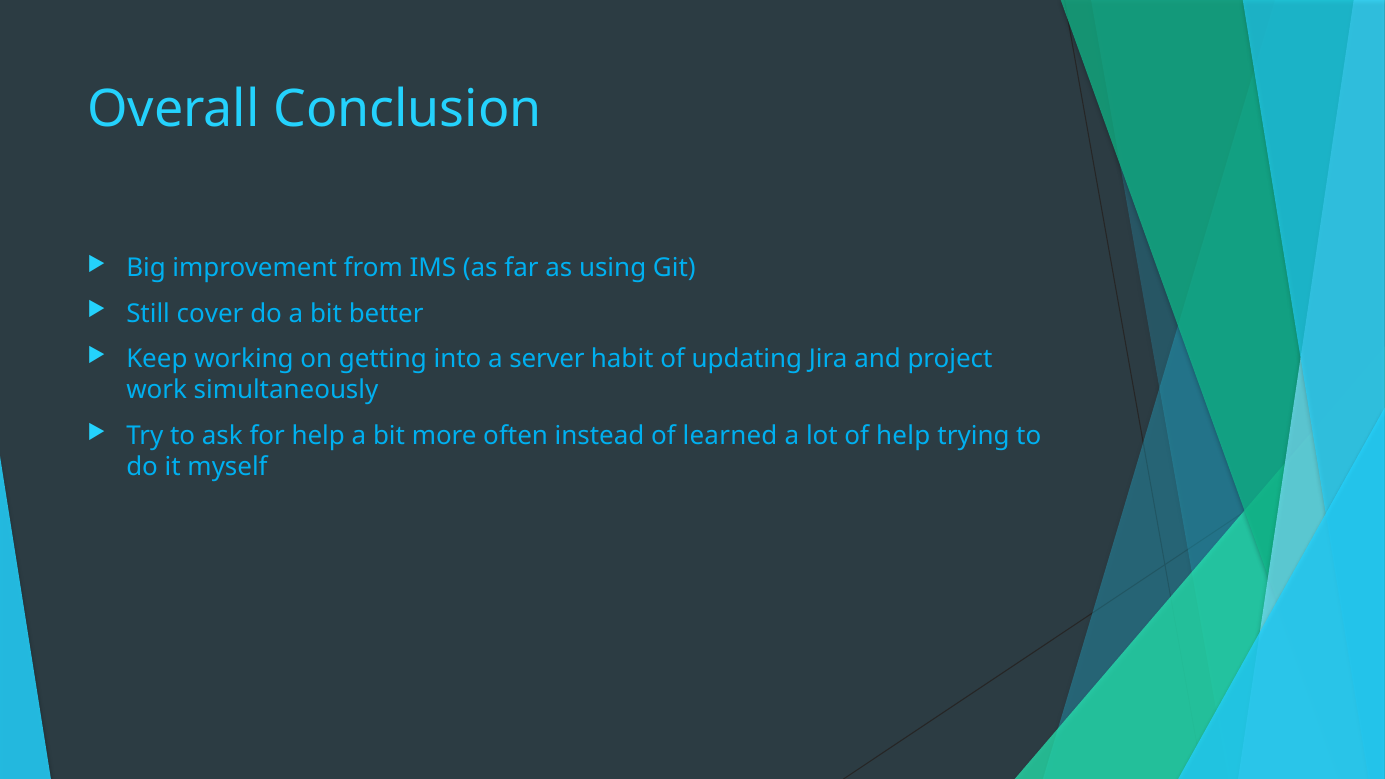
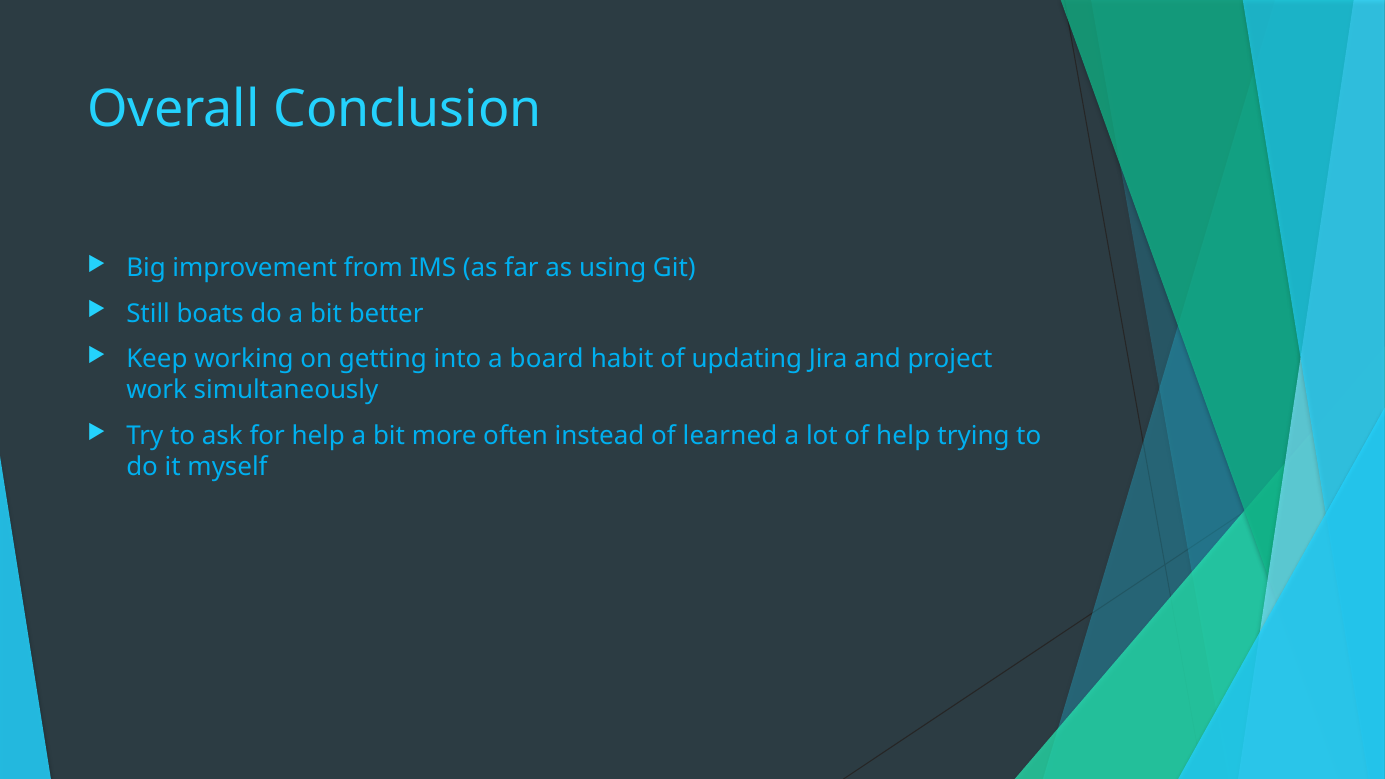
cover: cover -> boats (210, 314)
server: server -> board (547, 359)
